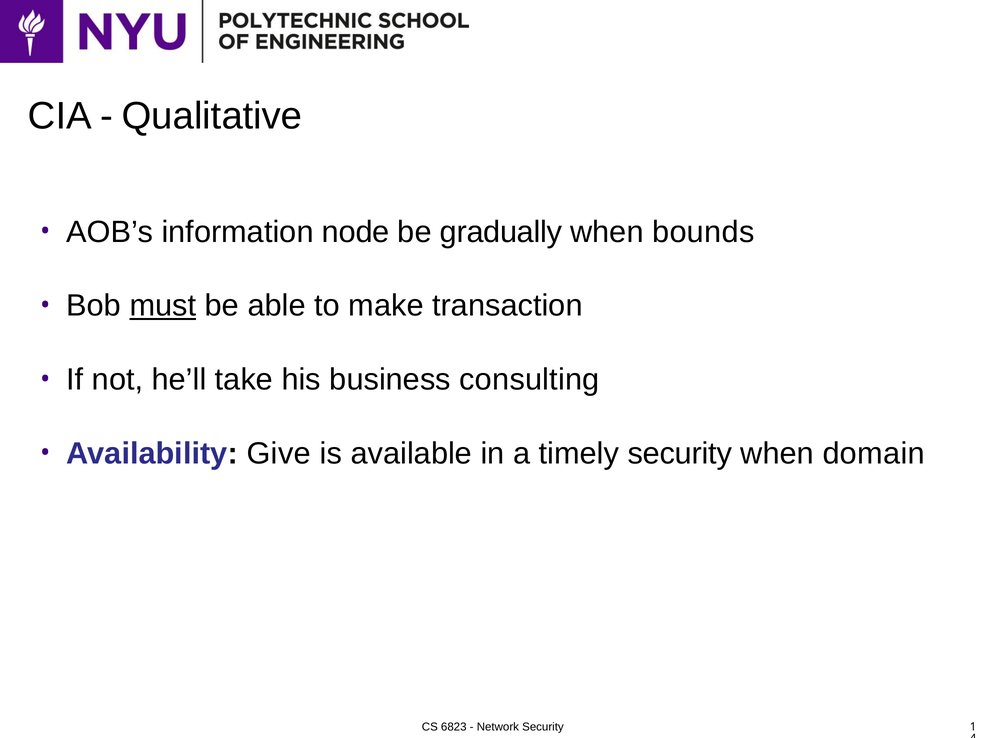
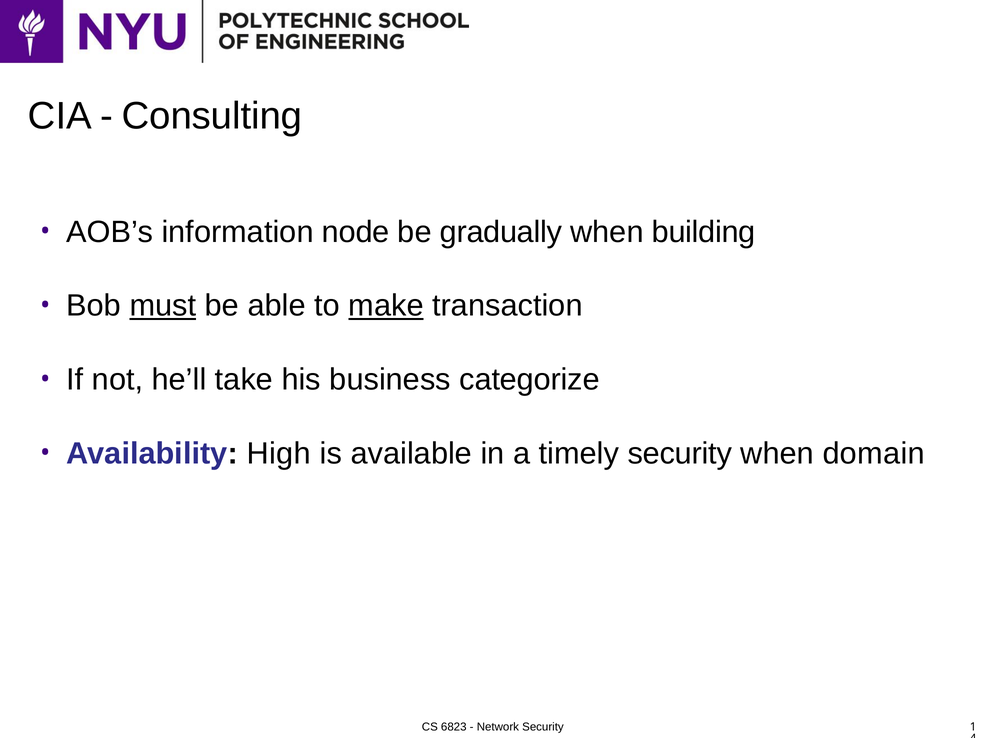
Qualitative: Qualitative -> Consulting (212, 116)
bounds: bounds -> building (704, 232)
make underline: none -> present (386, 306)
consulting: consulting -> categorize (530, 380)
Give: Give -> High (279, 453)
